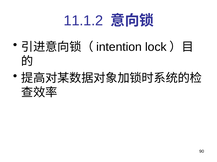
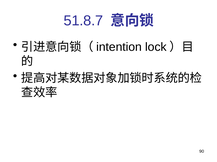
11.1.2: 11.1.2 -> 51.8.7 (83, 21)
